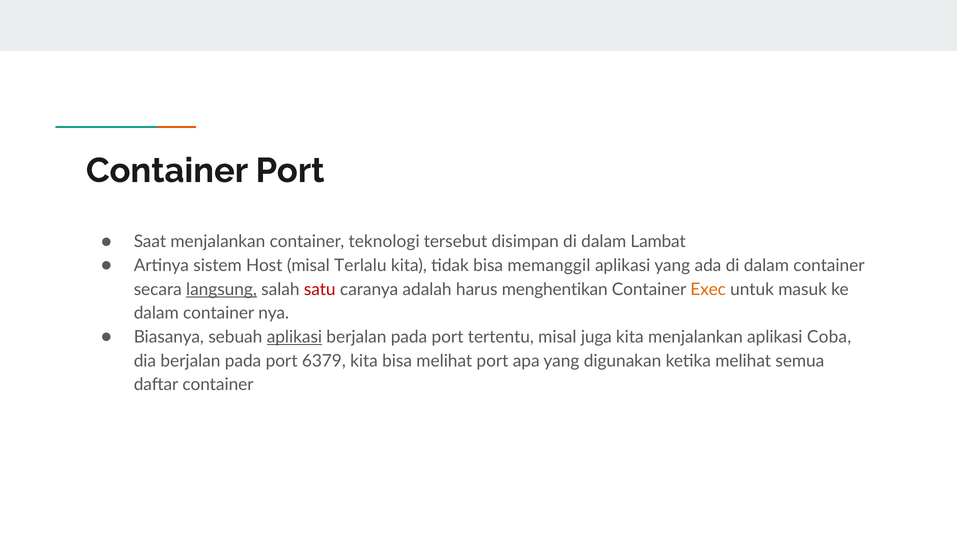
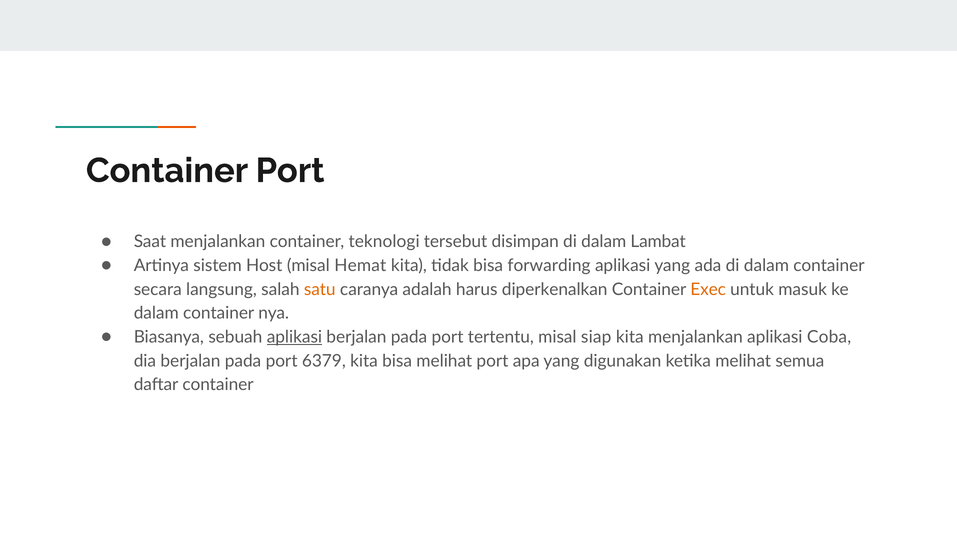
Terlalu: Terlalu -> Hemat (360, 266)
memanggil: memanggil -> forwarding (549, 266)
langsung underline: present -> none (221, 290)
satu colour: red -> orange (320, 290)
menghentikan: menghentikan -> diperkenalkan (555, 290)
juga: juga -> siap (596, 337)
